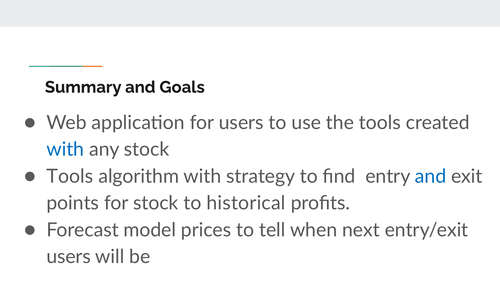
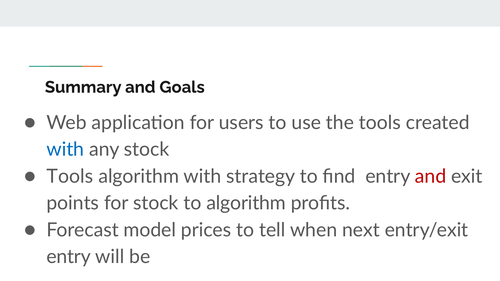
and colour: blue -> red (431, 177)
to historical: historical -> algorithm (246, 203)
users: users -> entry (69, 257)
